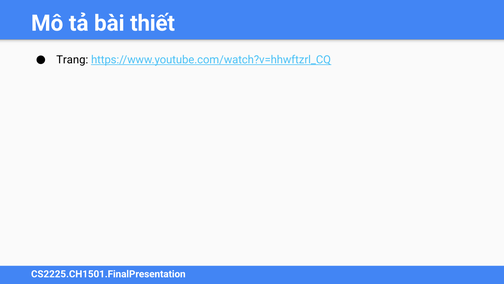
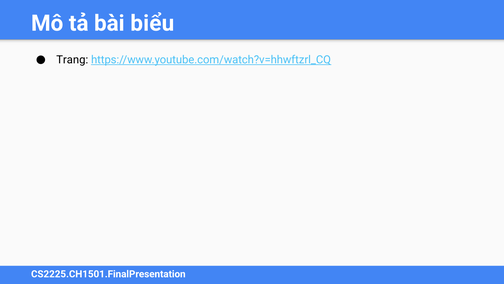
thiết: thiết -> biểu (152, 23)
